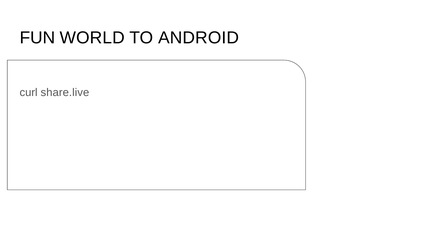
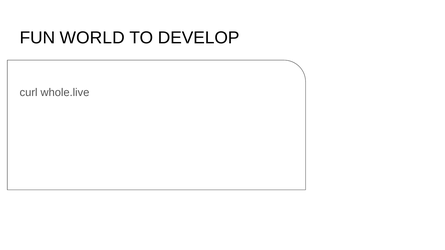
ANDROID: ANDROID -> DEVELOP (199, 38)
share.live: share.live -> whole.live (65, 93)
